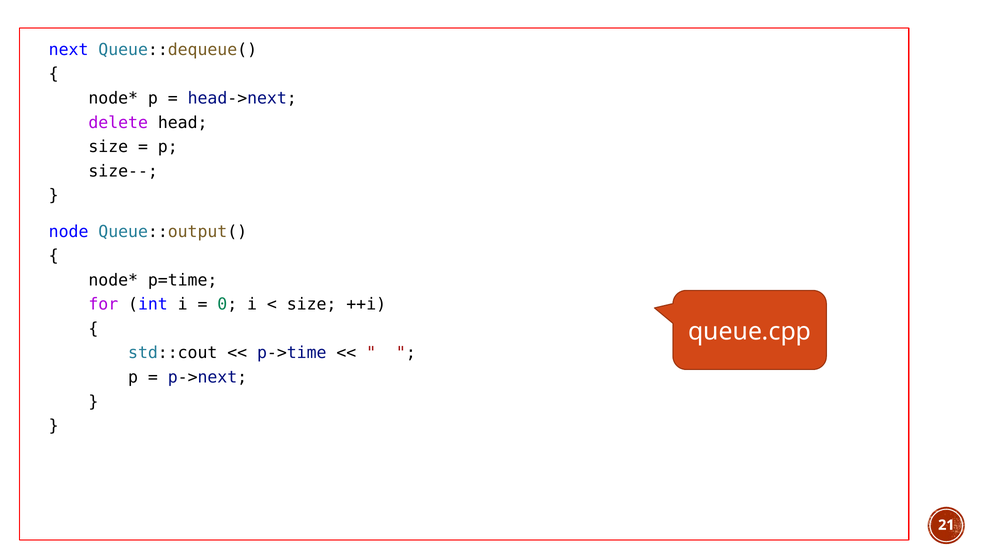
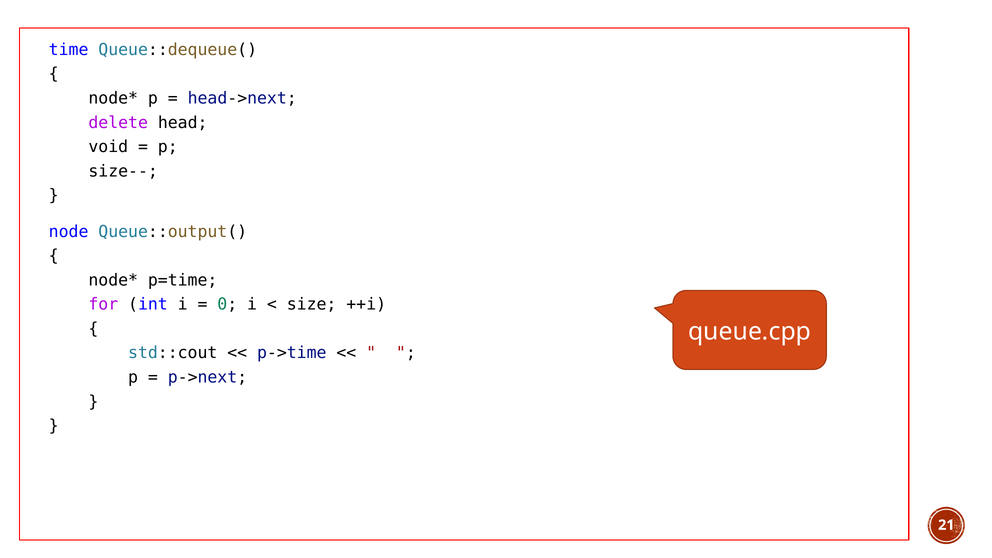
next: next -> time (69, 50)
size: size -> void (108, 147)
